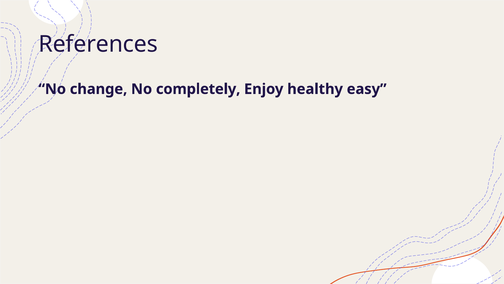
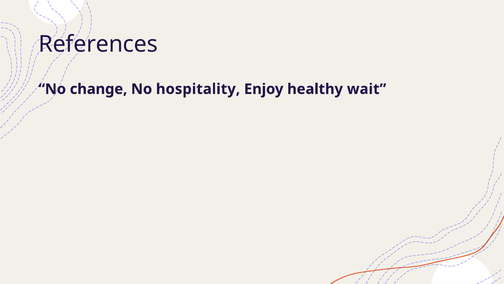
completely: completely -> hospitality (198, 89)
easy: easy -> wait (367, 89)
